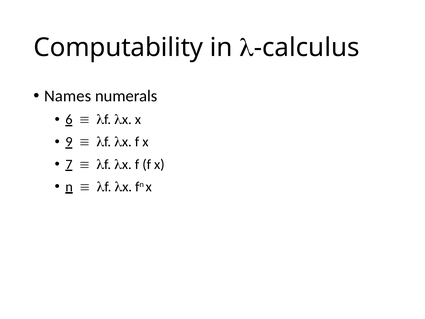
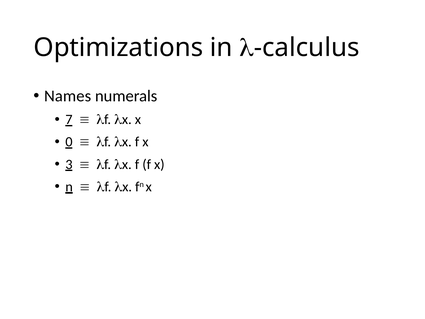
Computability: Computability -> Optimizations (118, 48)
6: 6 -> 7 (69, 119)
9: 9 -> 0 (69, 142)
7: 7 -> 3 (69, 164)
